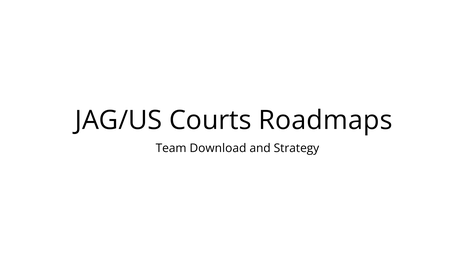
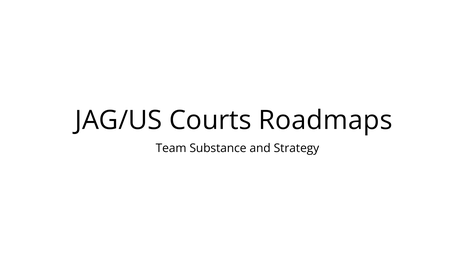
Download: Download -> Substance (218, 148)
